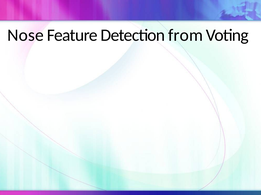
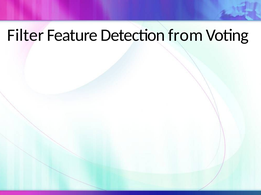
Nose: Nose -> Filter (26, 35)
